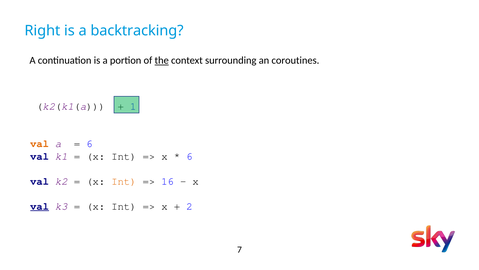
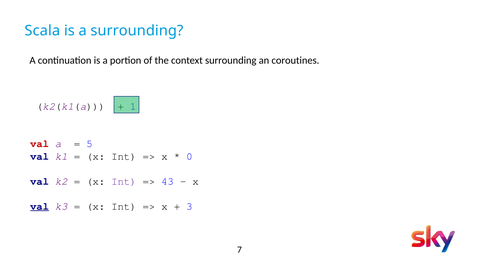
Right: Right -> Scala (42, 30)
a backtracking: backtracking -> surrounding (137, 30)
the underline: present -> none (162, 60)
val colour: orange -> red (40, 143)
6: 6 -> 5 (89, 143)
6: 6 -> 0 (189, 156)
Int colour: orange -> purple (124, 181)
16: 16 -> 43 (168, 181)
2: 2 -> 3 (189, 206)
